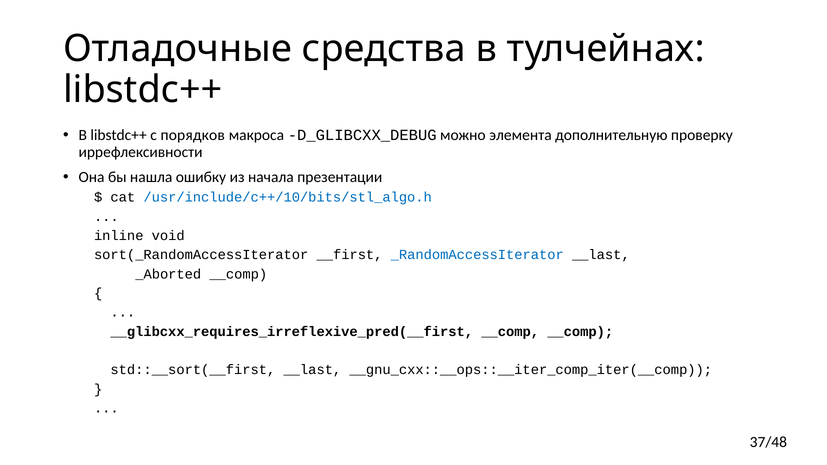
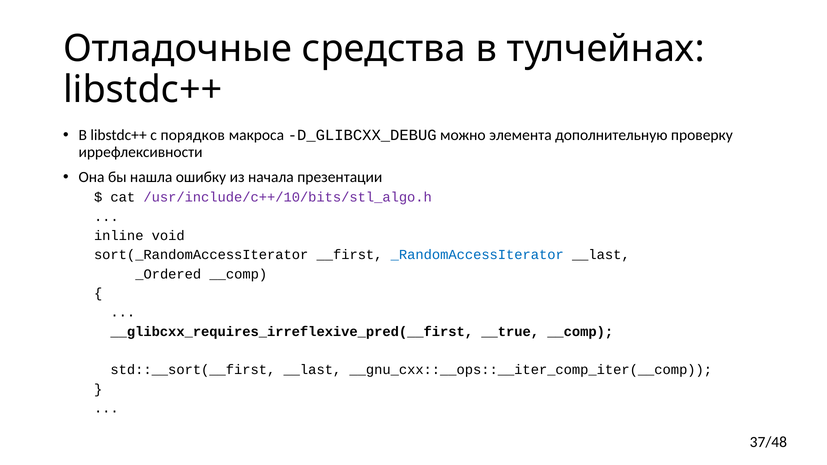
/usr/include/c++/10/bits/stl_algo.h colour: blue -> purple (288, 197)
_Aborted: _Aborted -> _Ordered (168, 274)
__glibcxx_requires_irreflexive_pred(__first __comp: __comp -> __true (510, 332)
